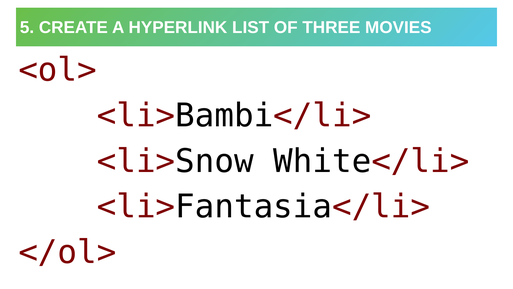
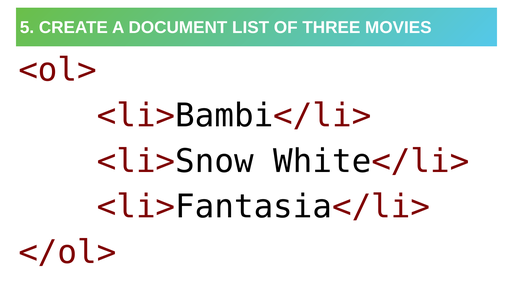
HYPERLINK: HYPERLINK -> DOCUMENT (178, 27)
